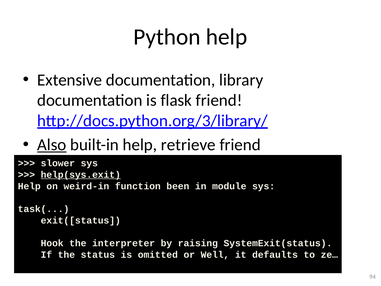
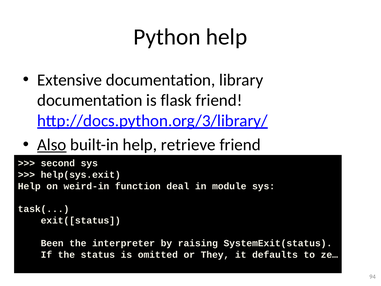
slower: slower -> second (58, 163)
help(sys.exit underline: present -> none (81, 175)
been: been -> deal (178, 186)
Hook: Hook -> Been (52, 243)
Well: Well -> They (215, 255)
